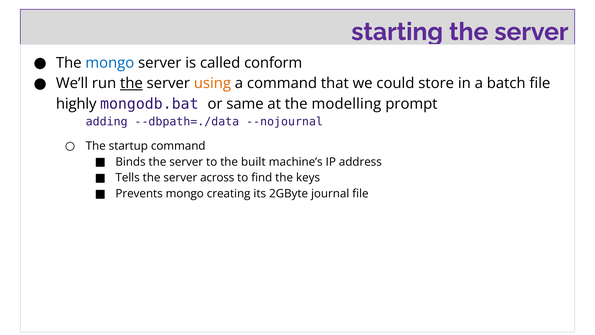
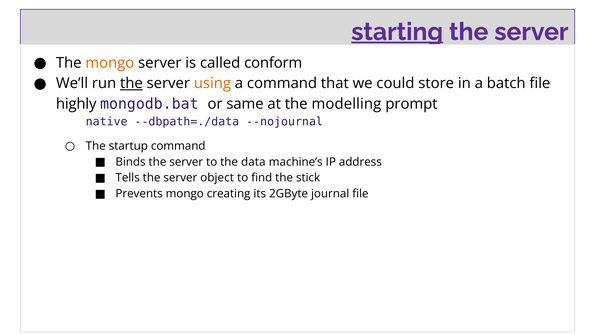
starting underline: none -> present (397, 32)
mongo colour: blue -> orange (110, 63)
adding: adding -> native (107, 122)
built: built -> data (253, 162)
across: across -> object (217, 178)
keys: keys -> stick (308, 178)
